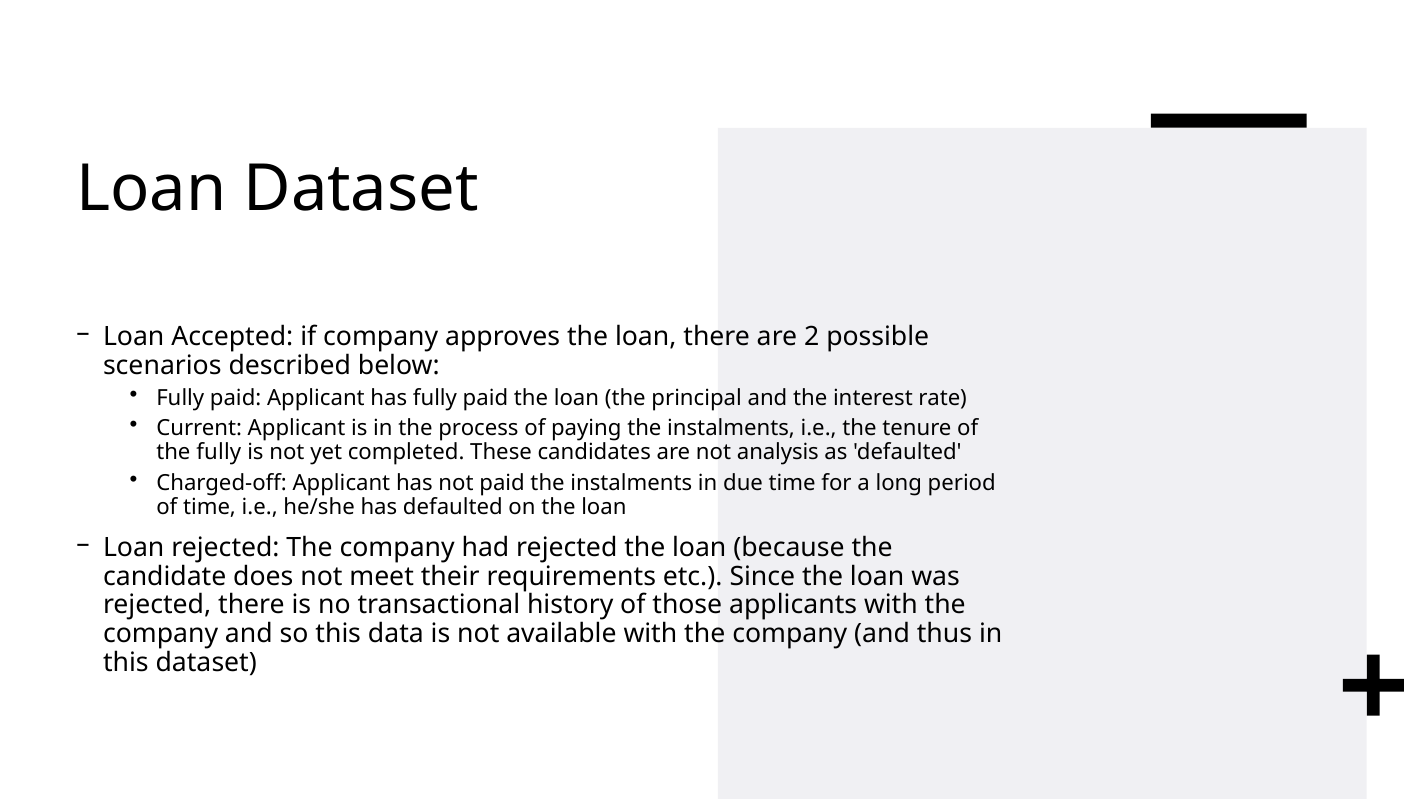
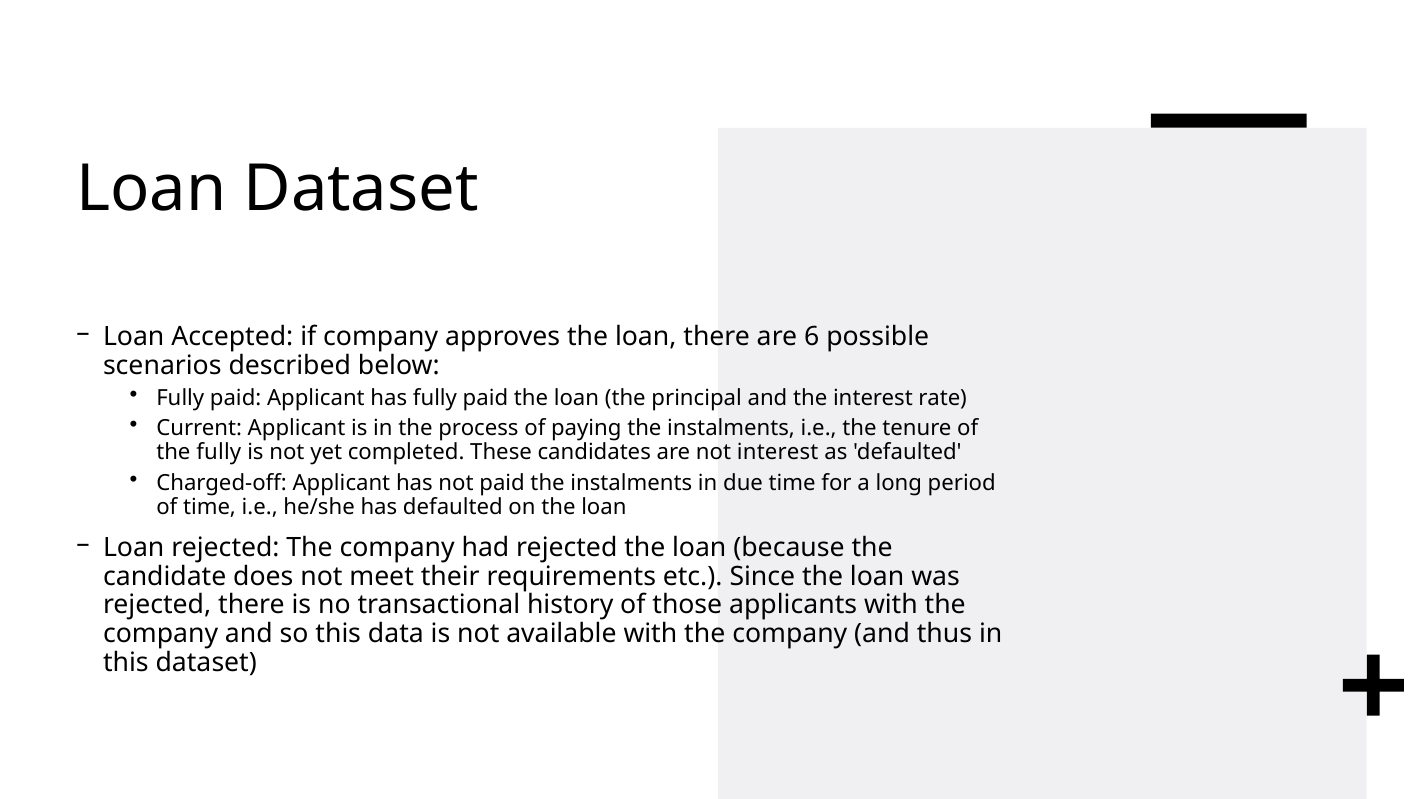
2: 2 -> 6 (812, 337)
not analysis: analysis -> interest (778, 452)
